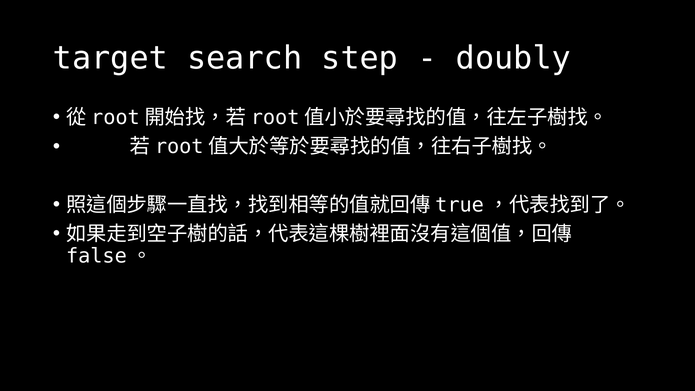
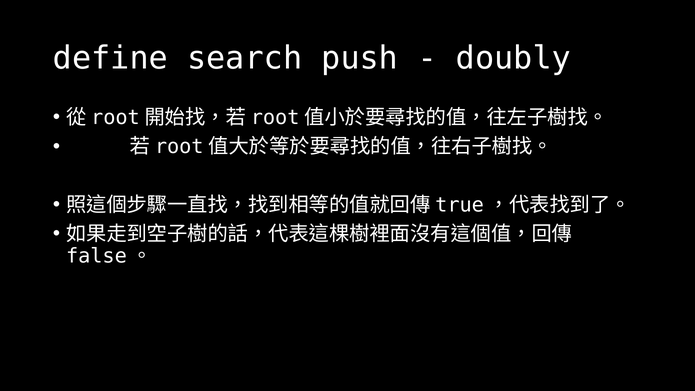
target: target -> define (110, 58)
step: step -> push (360, 58)
